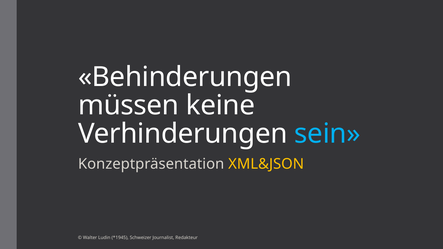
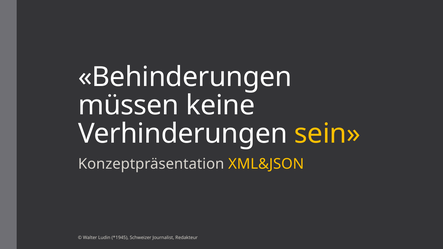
sein colour: light blue -> yellow (327, 134)
